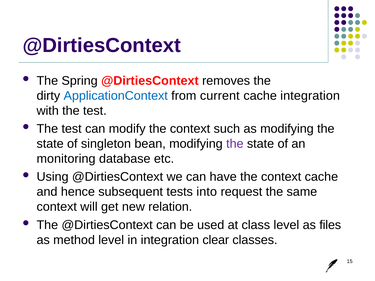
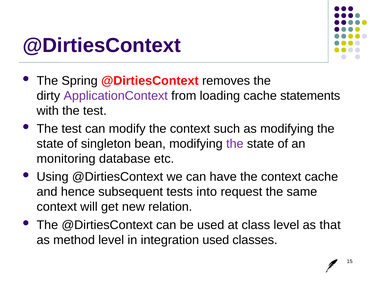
ApplicationContext colour: blue -> purple (116, 96)
current: current -> loading (220, 96)
cache integration: integration -> statements (310, 96)
files: files -> that (330, 225)
integration clear: clear -> used (216, 240)
